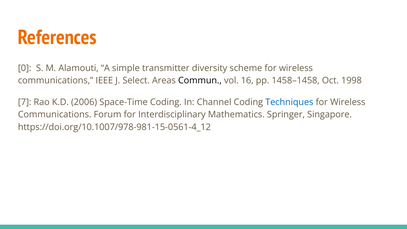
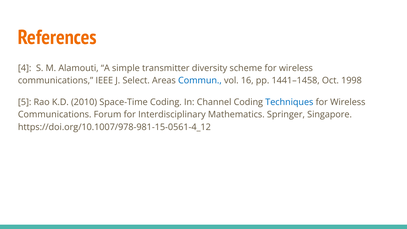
0: 0 -> 4 (25, 68)
Commun colour: black -> blue (200, 81)
1458–1458: 1458–1458 -> 1441–1458 (296, 81)
7: 7 -> 5 (25, 102)
2006: 2006 -> 2010 (84, 102)
